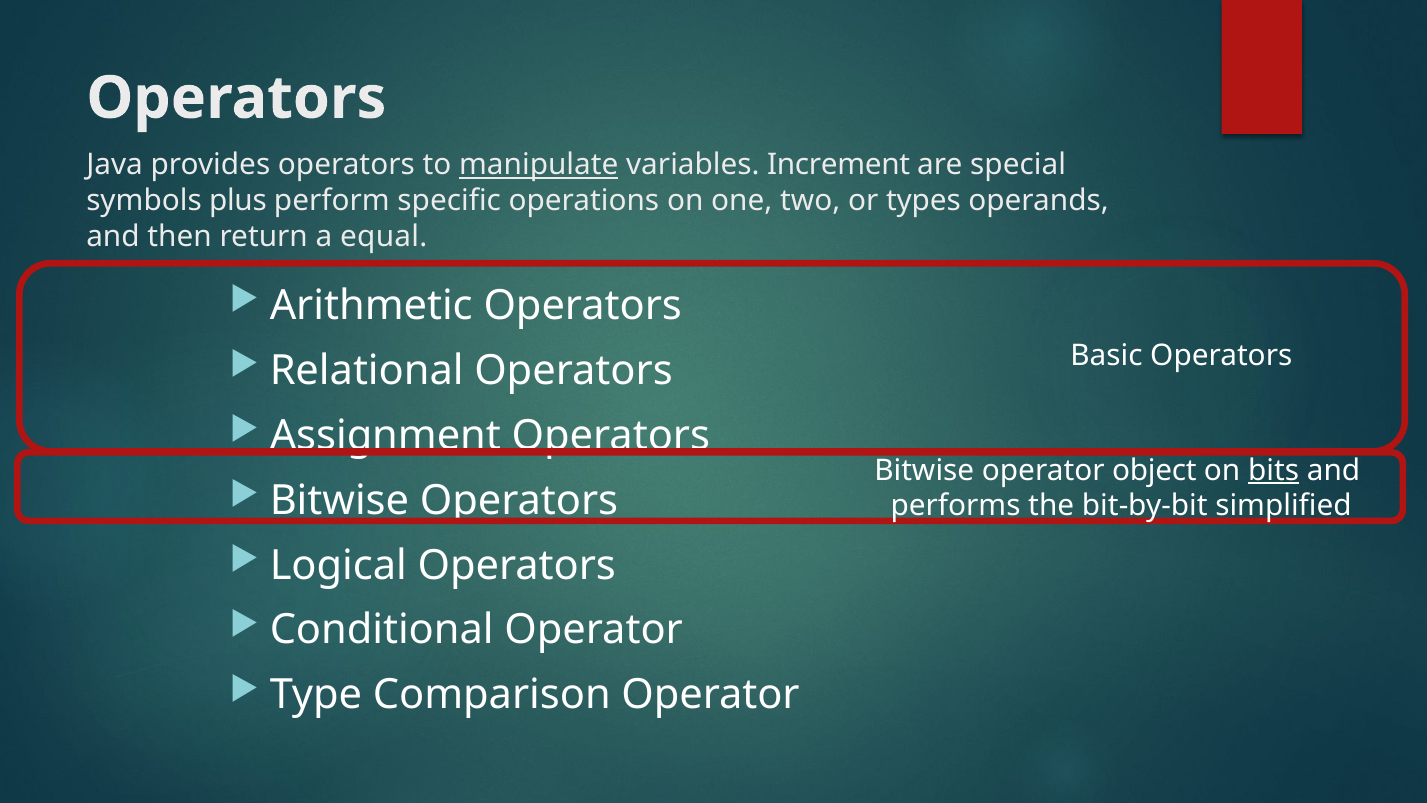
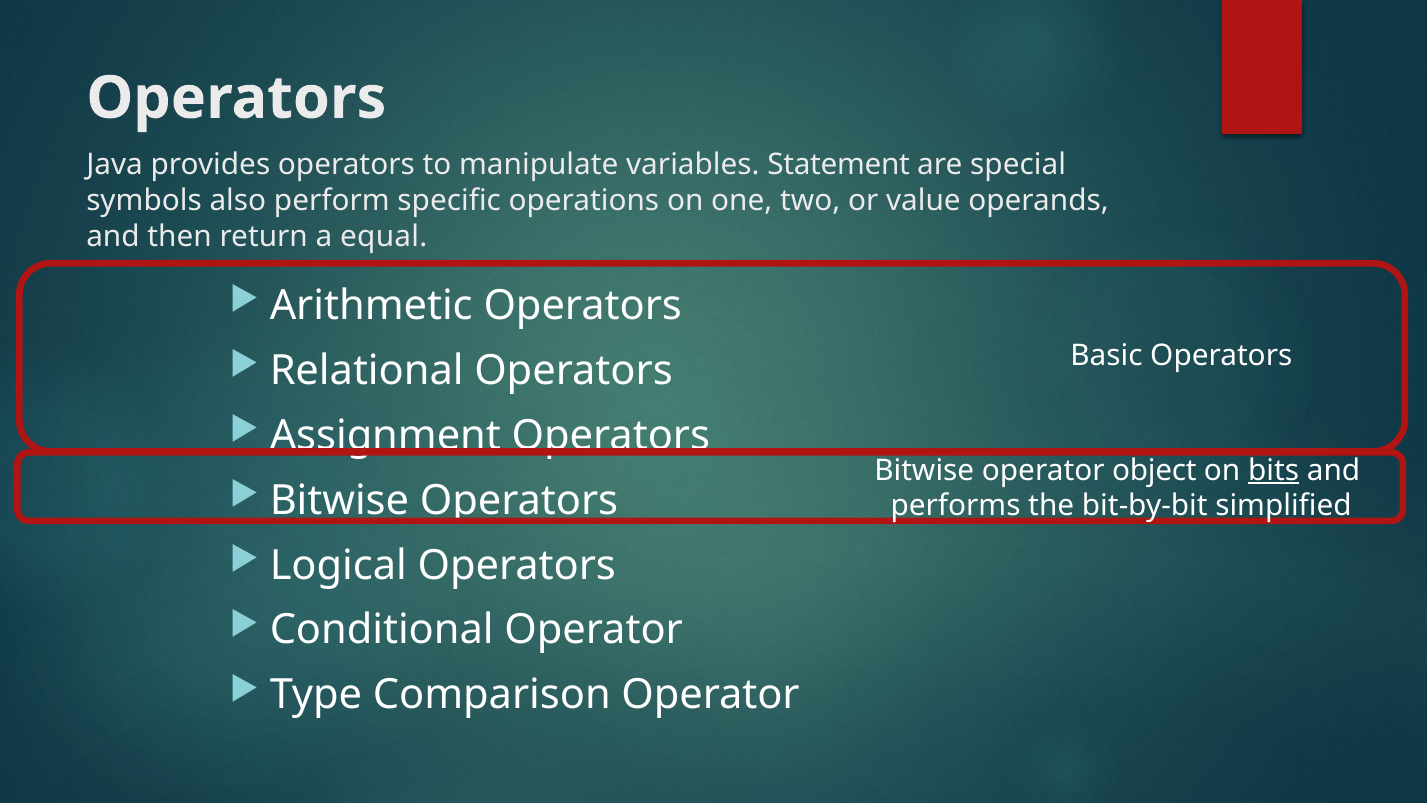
manipulate underline: present -> none (539, 165)
Increment: Increment -> Statement (839, 165)
plus: plus -> also (238, 201)
types: types -> value (923, 201)
